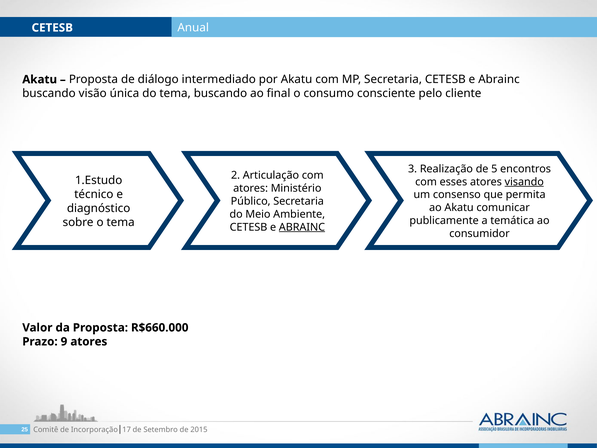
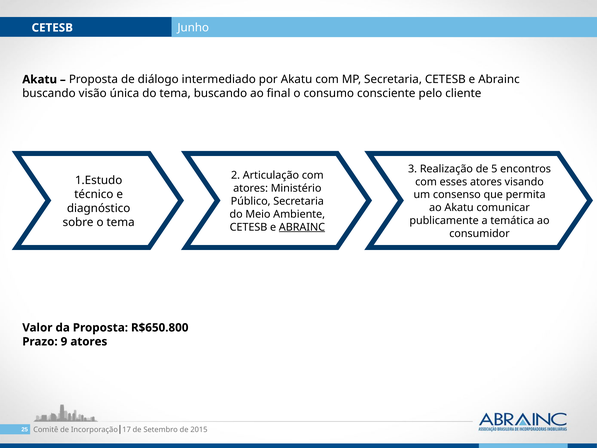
Anual: Anual -> Junho (193, 28)
visando underline: present -> none (524, 182)
R$660.000: R$660.000 -> R$650.800 (160, 327)
